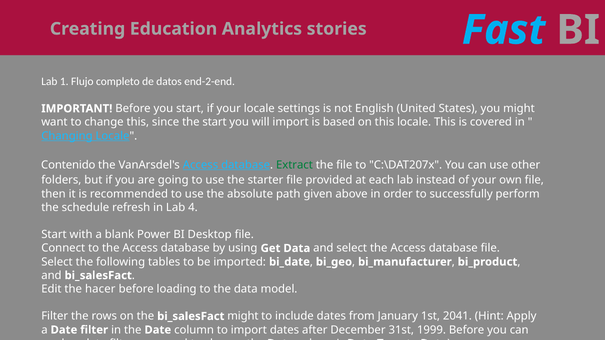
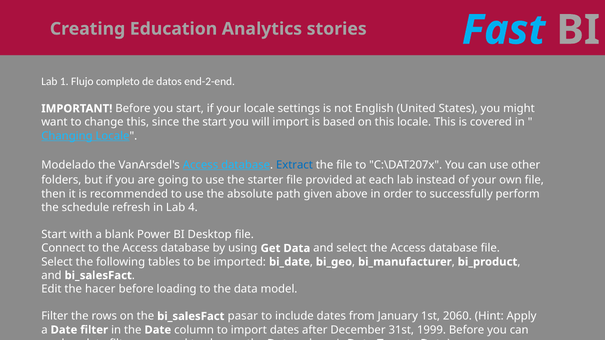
Contenido: Contenido -> Modelado (68, 165)
Extract colour: green -> blue (294, 165)
bi_salesFact might: might -> pasar (243, 317)
2041: 2041 -> 2060 (457, 317)
